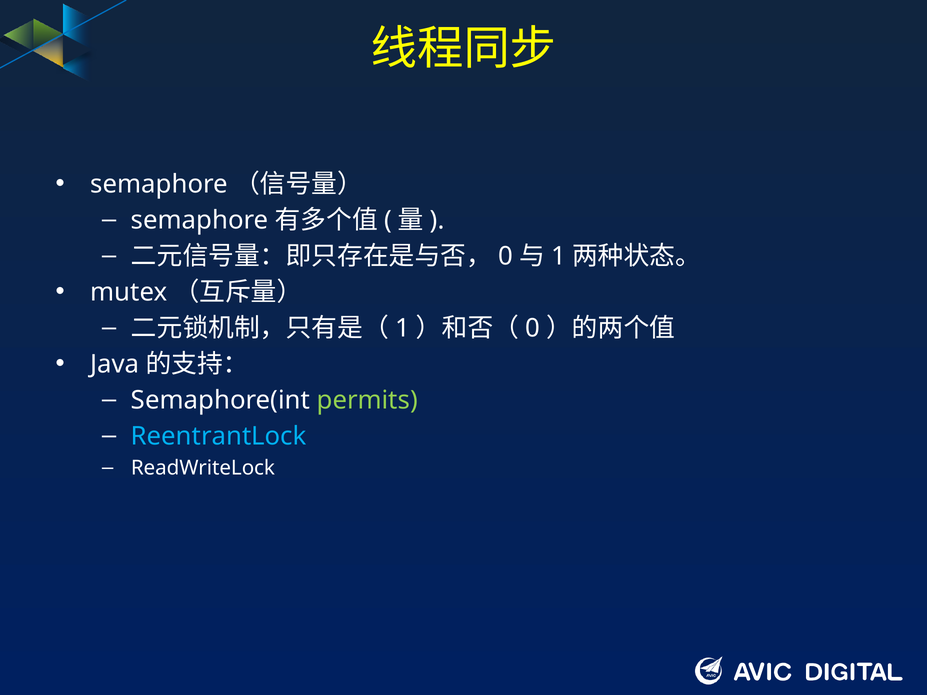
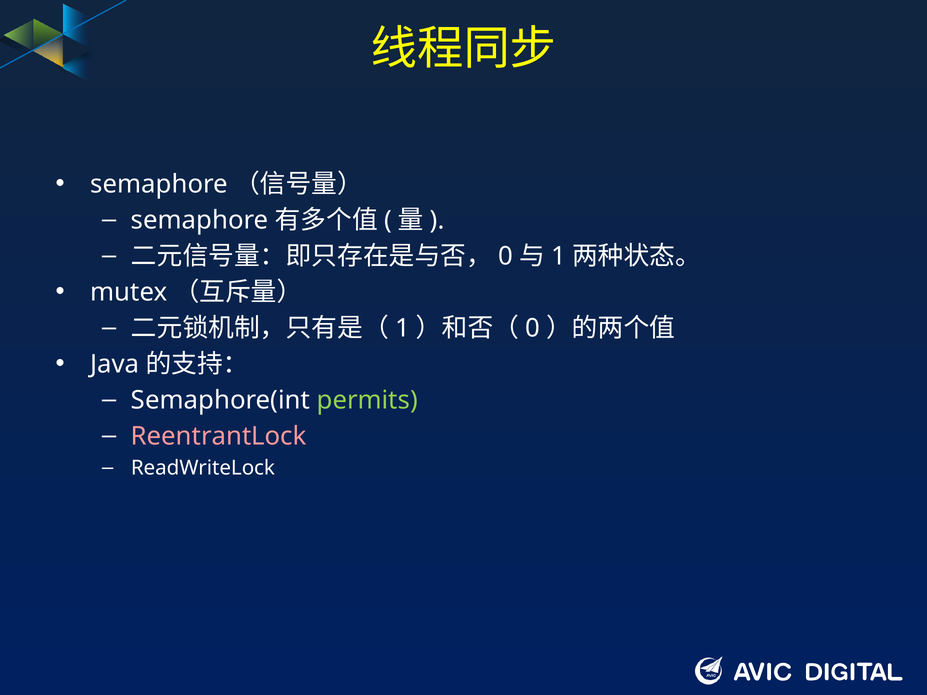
ReentrantLock colour: light blue -> pink (219, 437)
